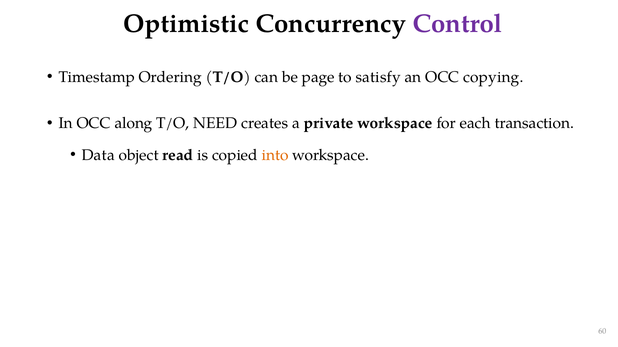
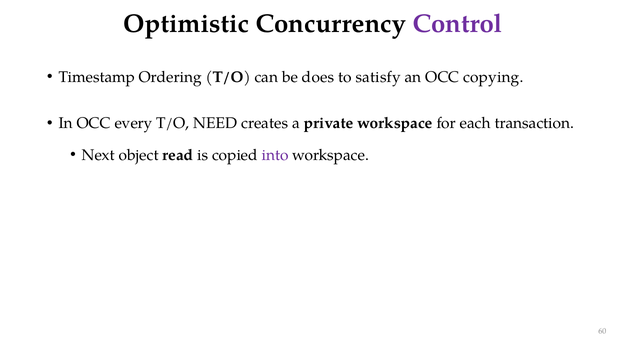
page: page -> does (318, 77)
along: along -> every (134, 123)
Data: Data -> Next (98, 155)
into colour: orange -> purple (275, 155)
